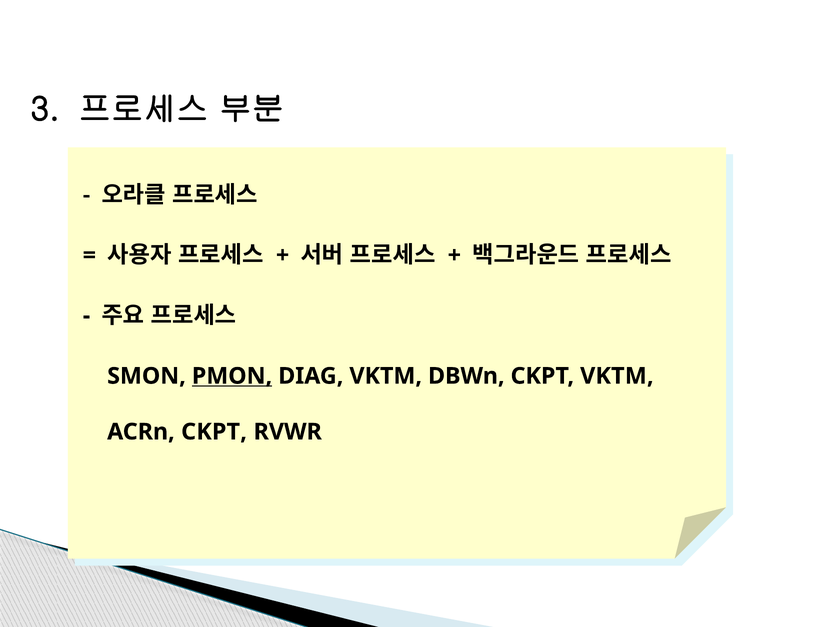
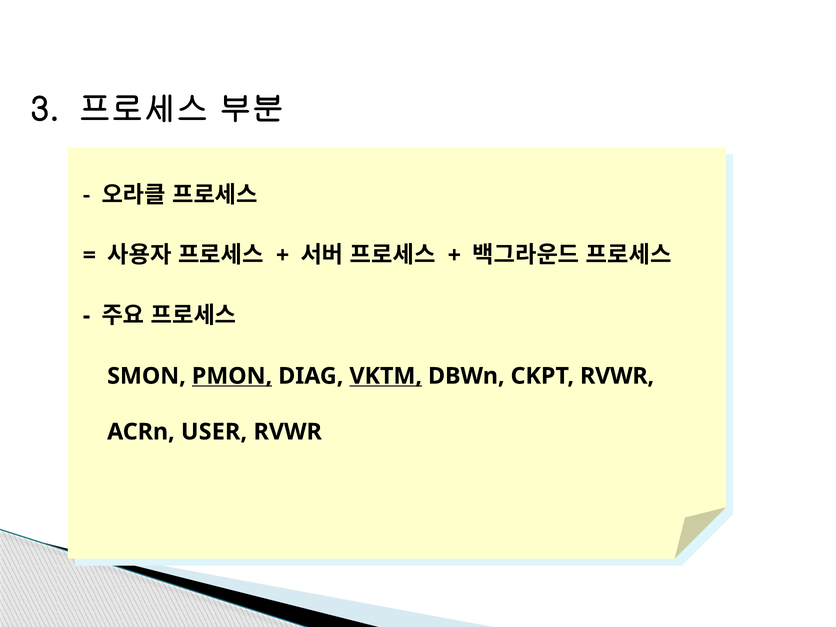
VKTM underline: none -> present (386, 376)
CKPT VKTM: VKTM -> RVWR (617, 376)
ACRn CKPT: CKPT -> USER (214, 432)
